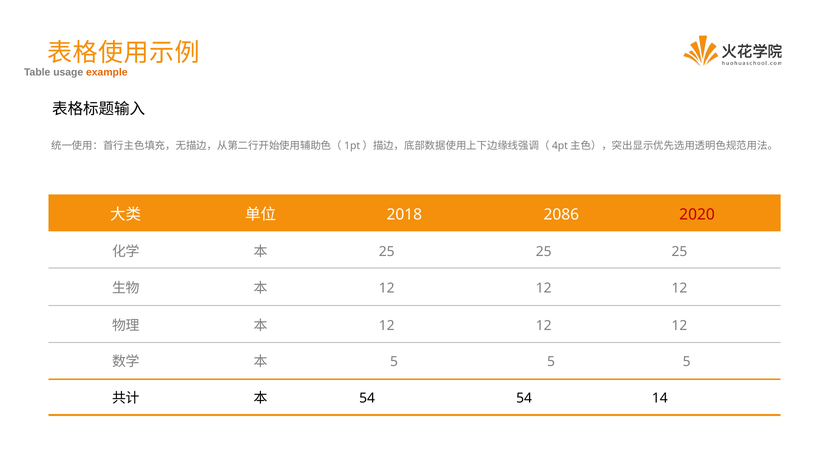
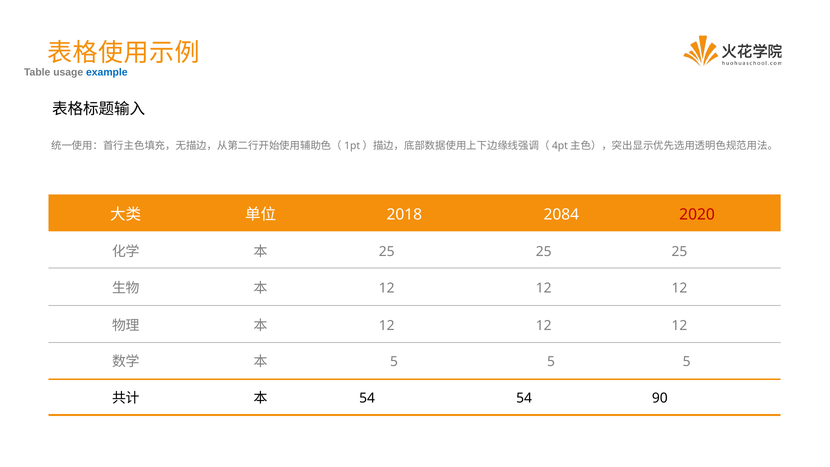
example colour: orange -> blue (107, 72)
2086: 2086 -> 2084 (561, 214)
14: 14 -> 90 (660, 398)
